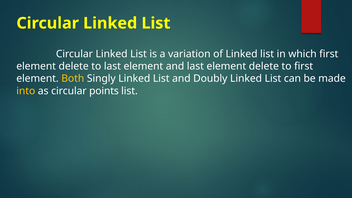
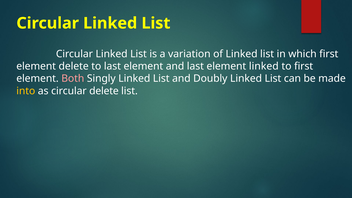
last element delete: delete -> linked (264, 66)
Both colour: yellow -> pink (73, 79)
circular points: points -> delete (104, 91)
